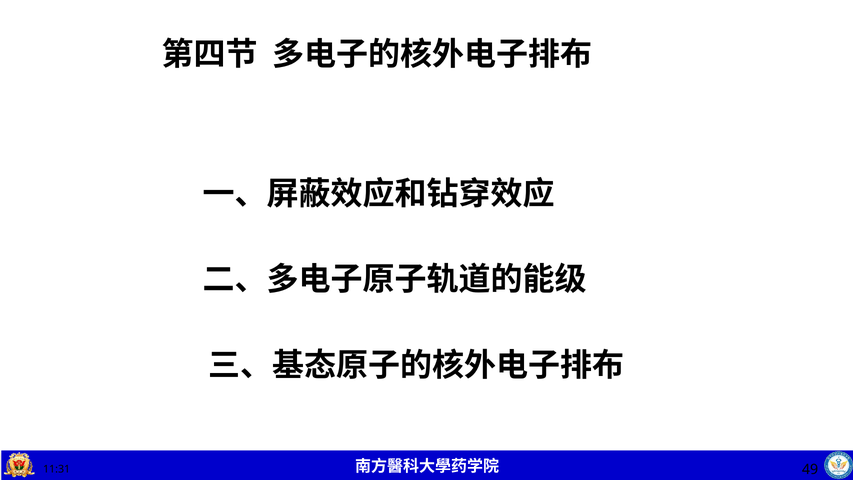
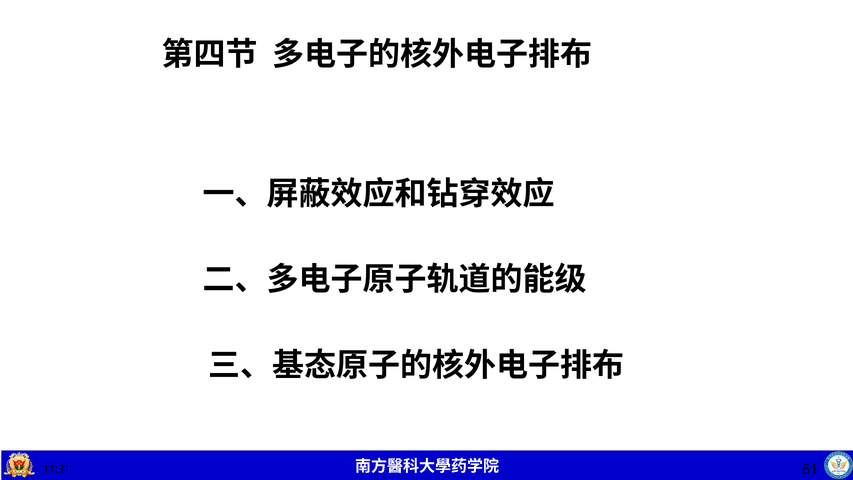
49: 49 -> 61 (810, 469)
